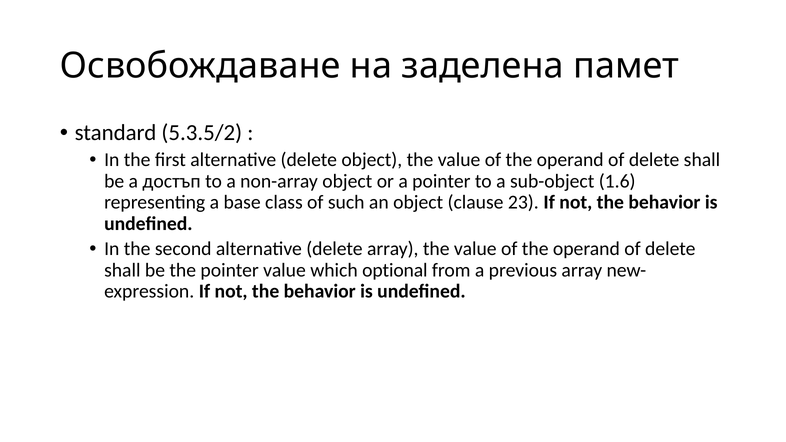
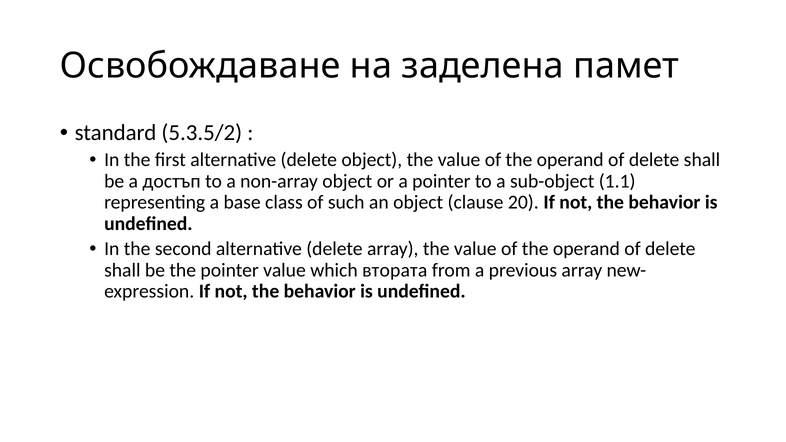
1.6: 1.6 -> 1.1 (617, 181)
23: 23 -> 20 (523, 202)
optional: optional -> втората (395, 270)
